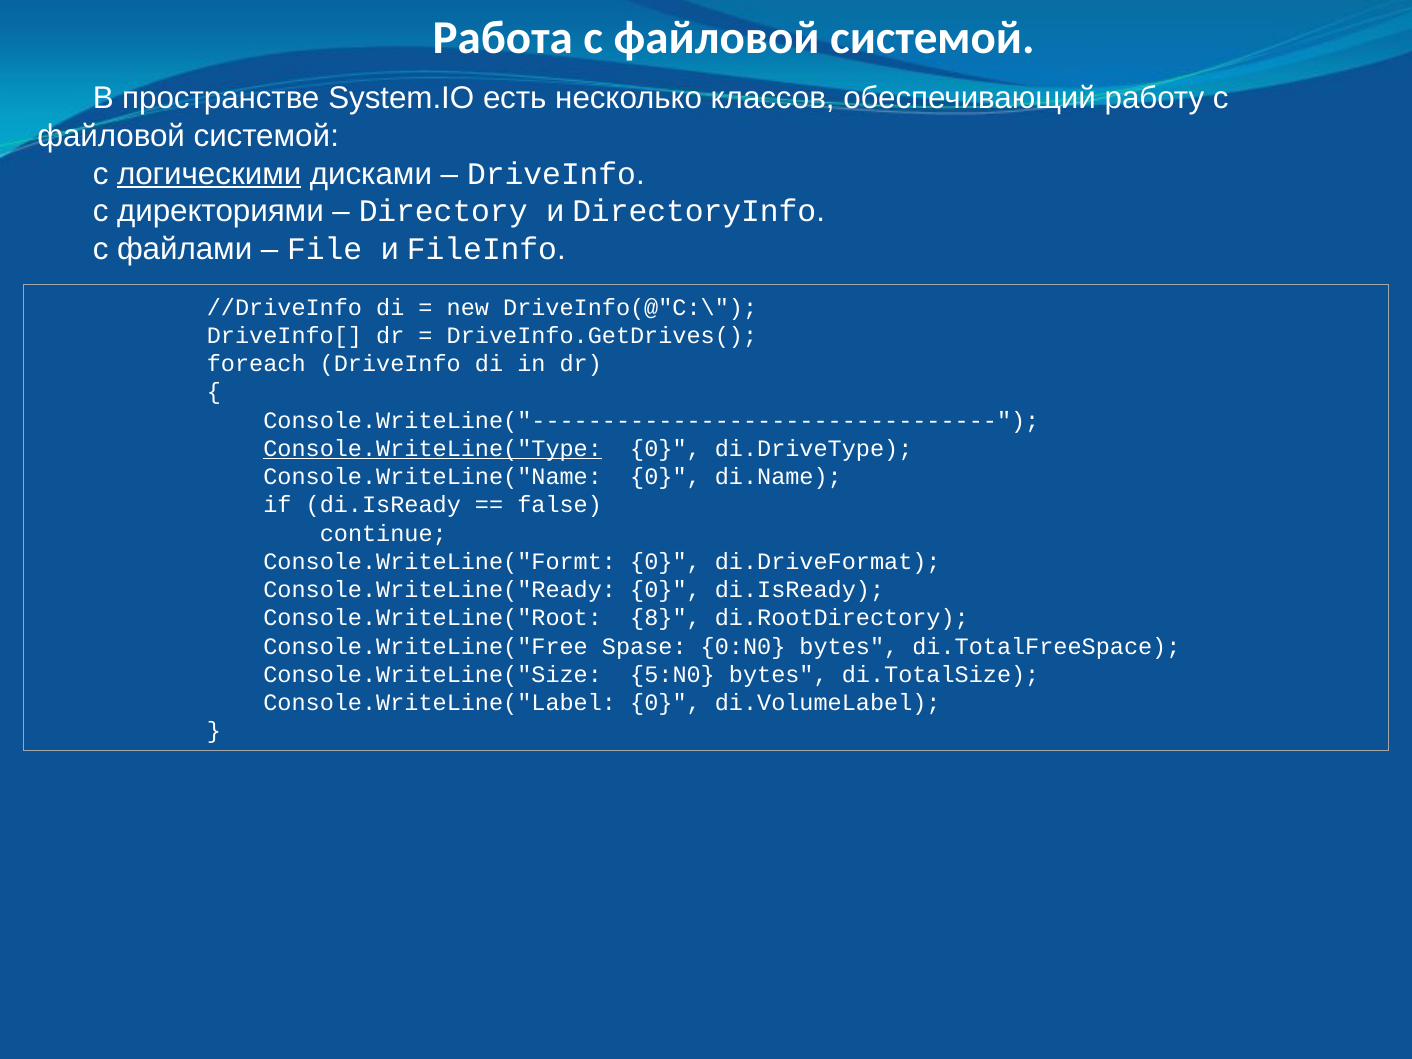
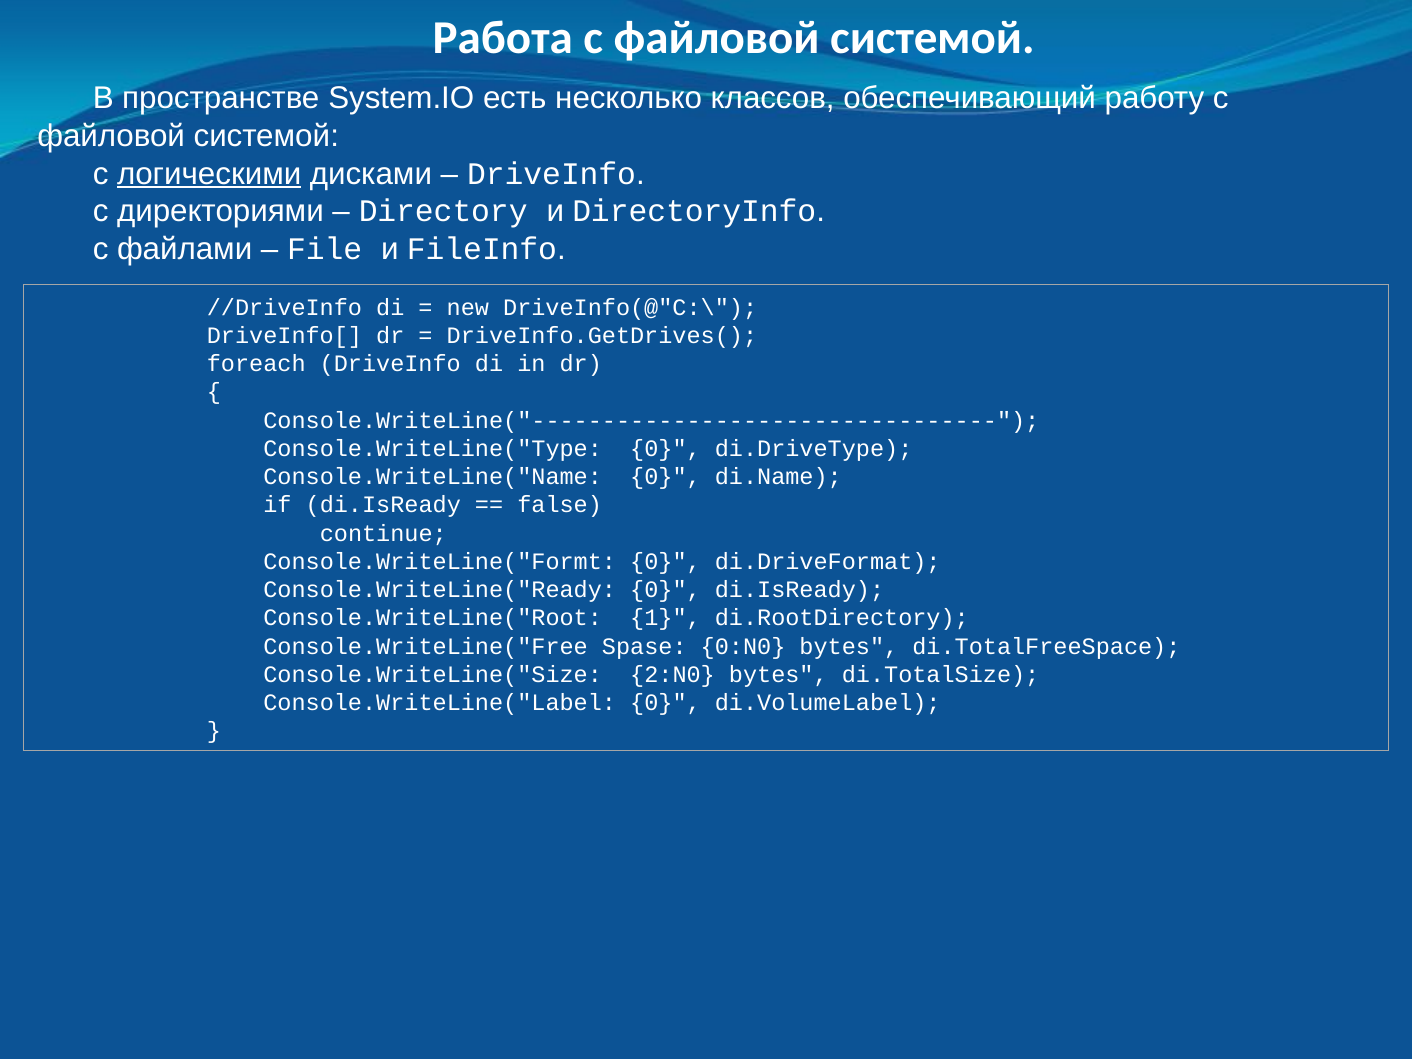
Console.WriteLine("Type underline: present -> none (433, 449)
8: 8 -> 1 (665, 618)
5:N0: 5:N0 -> 2:N0 (673, 675)
